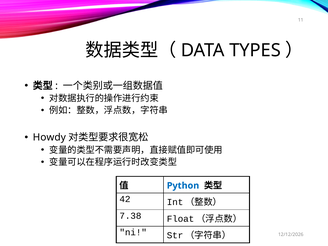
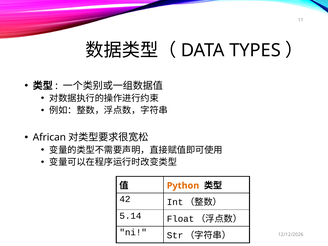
Howdy: Howdy -> African (49, 137)
Python colour: blue -> orange (183, 186)
7.38: 7.38 -> 5.14 (130, 216)
